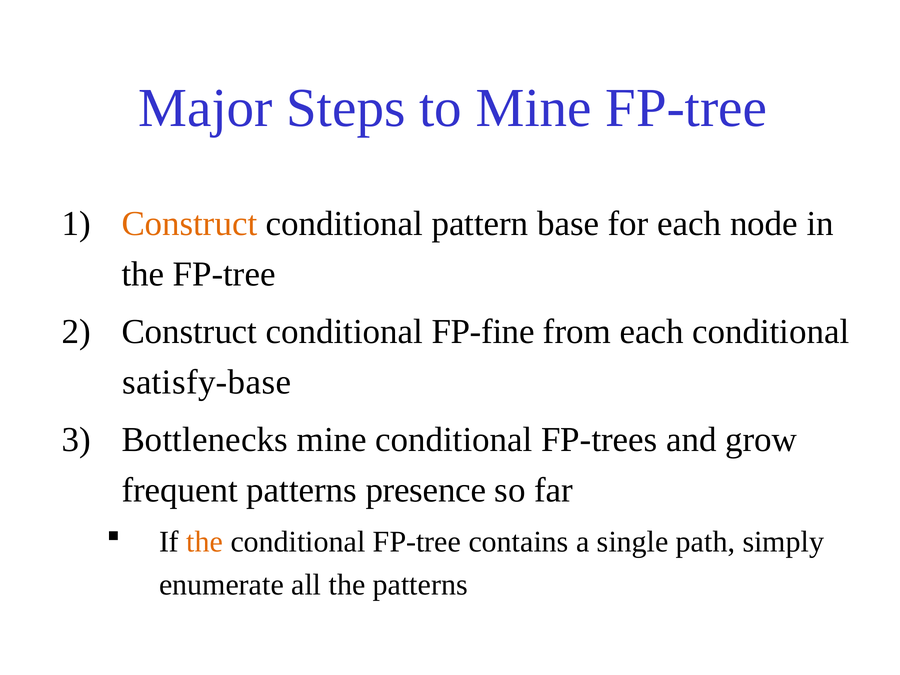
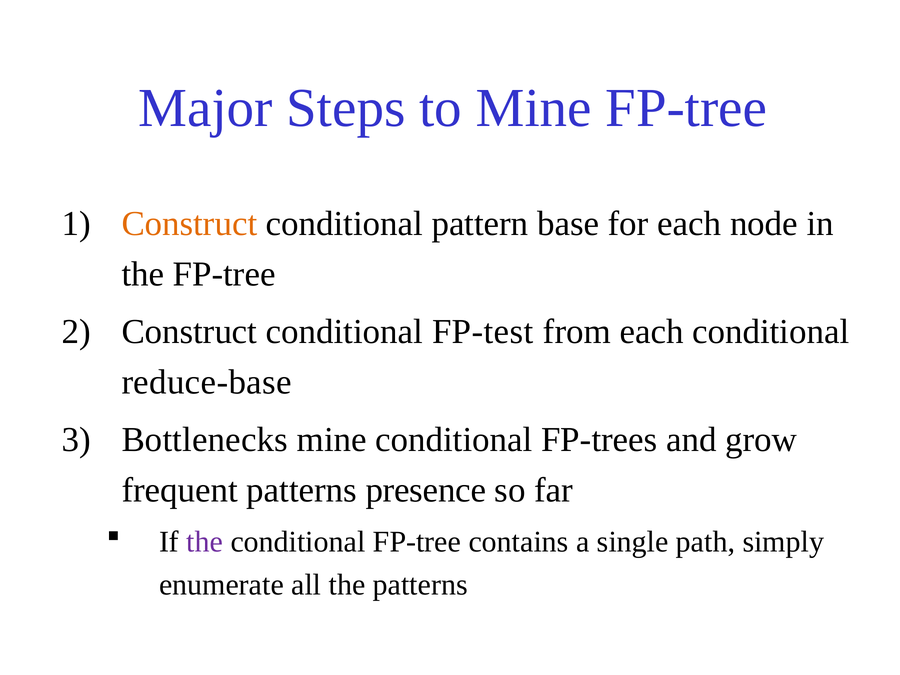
FP-fine: FP-fine -> FP-test (483, 332)
satisfy-base: satisfy-base -> reduce-base (207, 382)
the colour: orange -> purple (205, 542)
